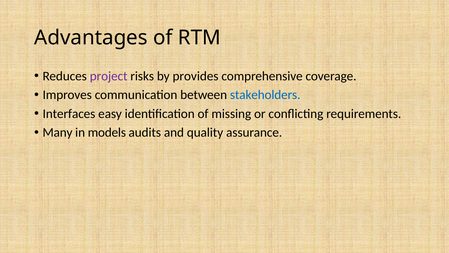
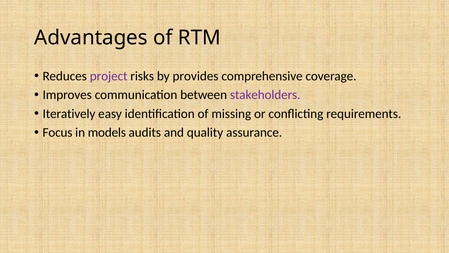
stakeholders colour: blue -> purple (265, 95)
Interfaces: Interfaces -> Iteratively (69, 114)
Many: Many -> Focus (57, 132)
